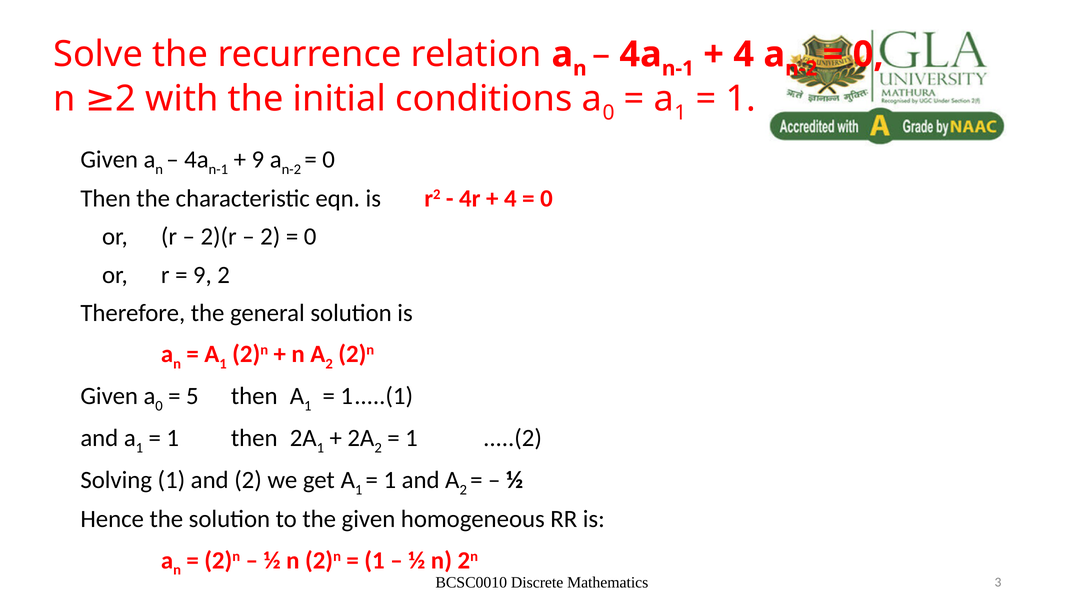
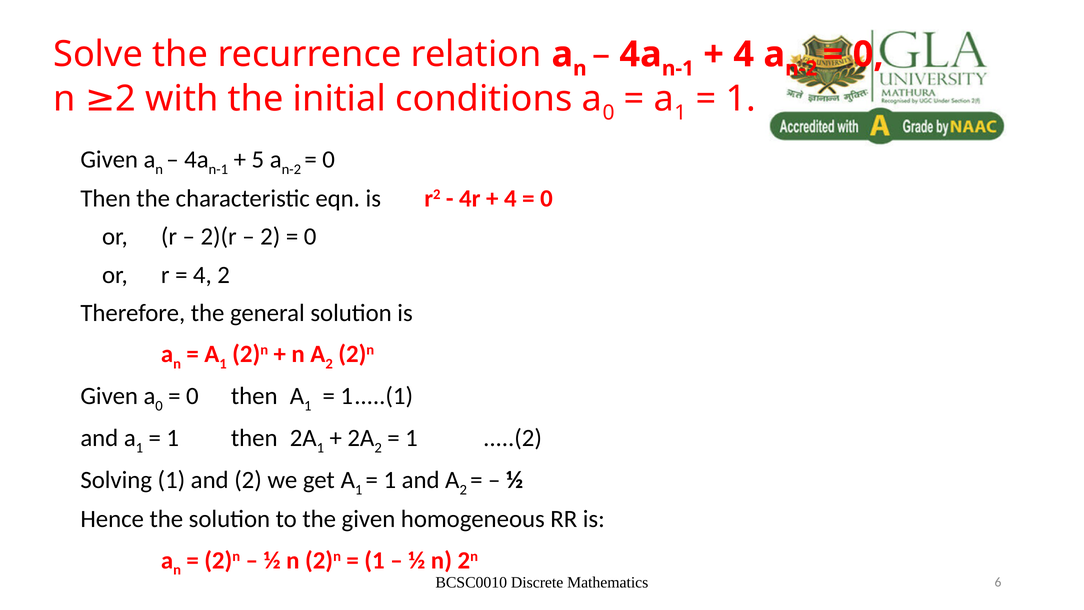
9: 9 -> 5 (258, 160)
9: 9 -> 4 (202, 275)
5: 5 -> 0 (192, 396)
3: 3 -> 6 (998, 582)
